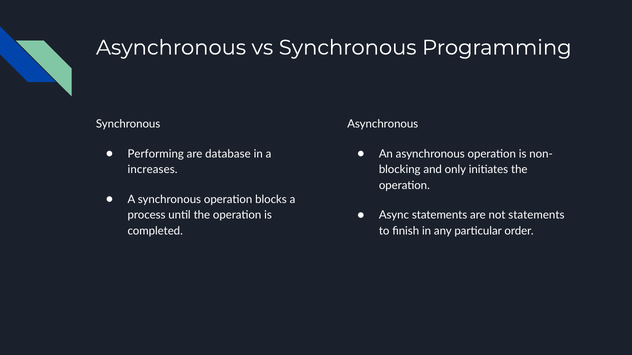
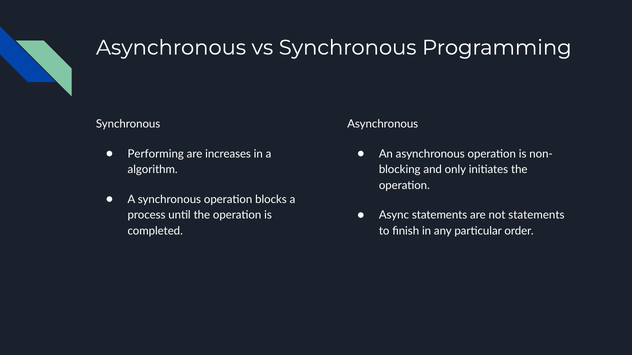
database: database -> increases (228, 154)
increases: increases -> algorithm (153, 170)
